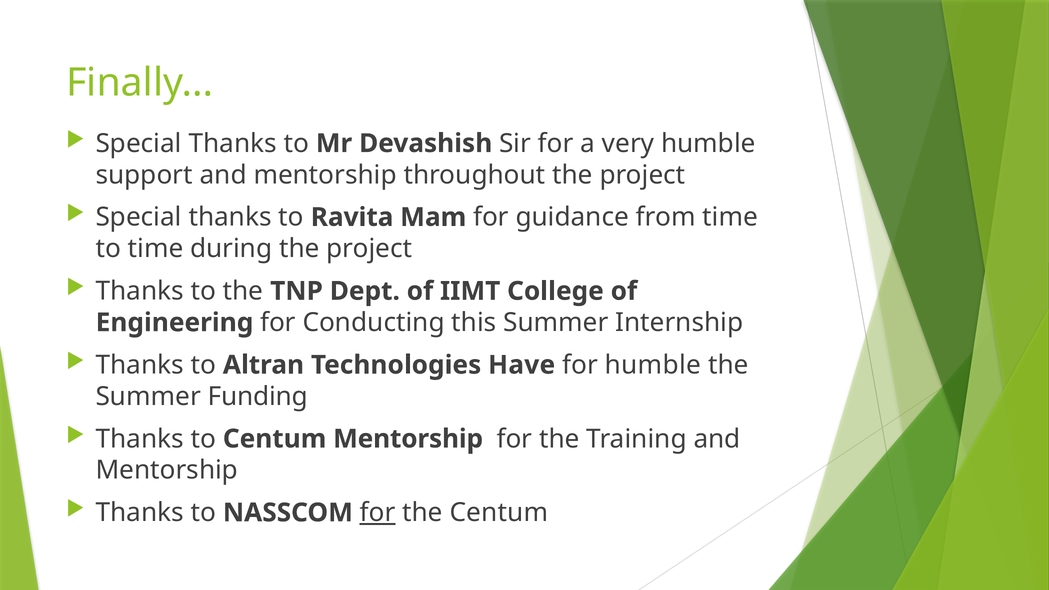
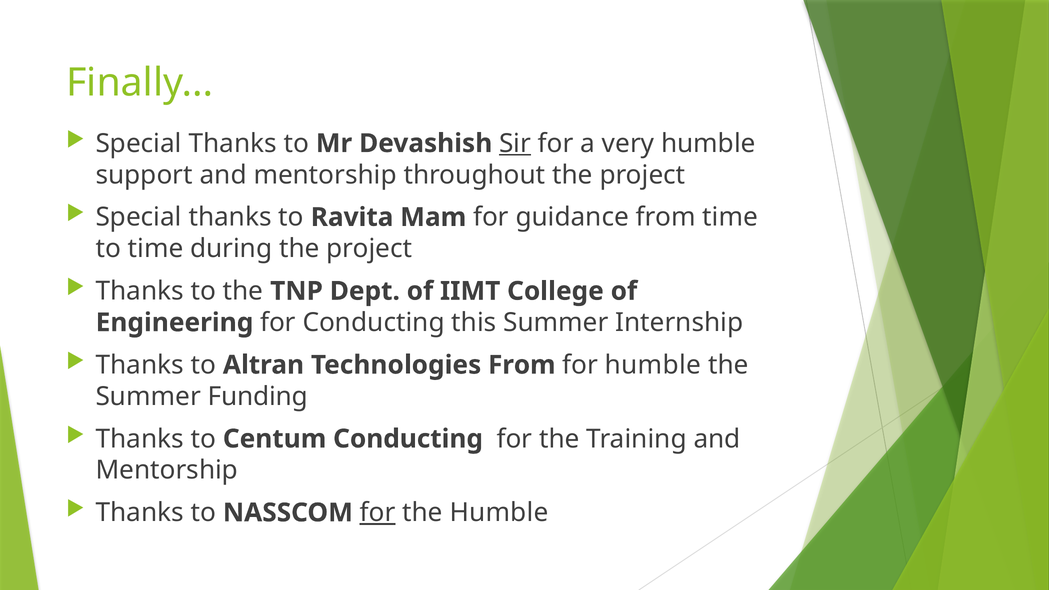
Sir underline: none -> present (515, 143)
Technologies Have: Have -> From (522, 365)
Centum Mentorship: Mentorship -> Conducting (408, 439)
the Centum: Centum -> Humble (499, 513)
